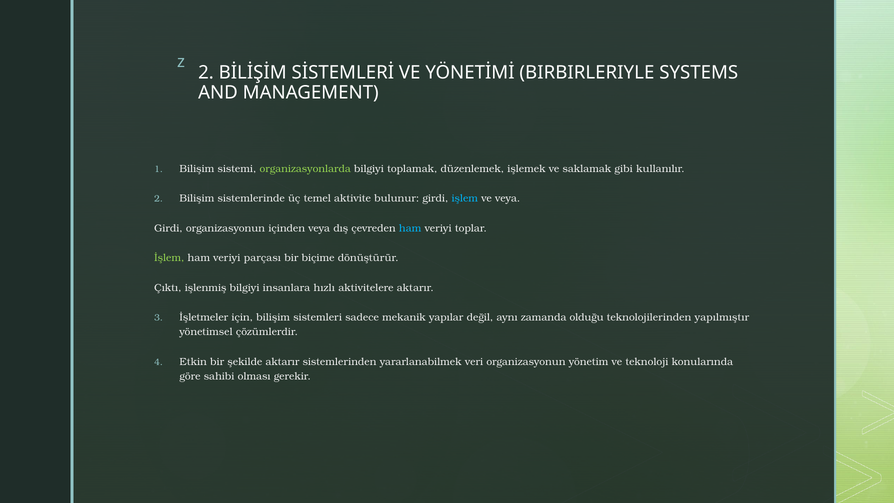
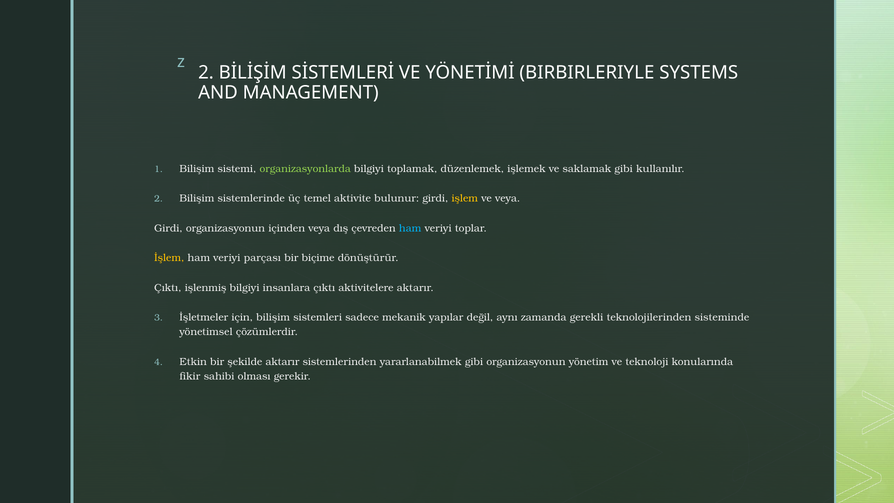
işlem colour: light blue -> yellow (465, 199)
İşlem colour: light green -> yellow (169, 258)
insanlara hızlı: hızlı -> çıktı (324, 288)
olduğu: olduğu -> gerekli (587, 317)
yapılmıştır: yapılmıştır -> sisteminde (722, 317)
yararlanabilmek veri: veri -> gibi (474, 362)
göre: göre -> fikir (190, 376)
